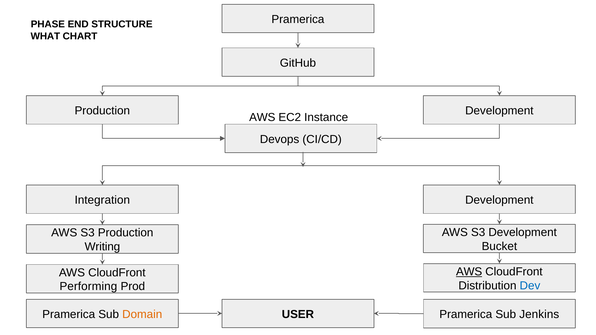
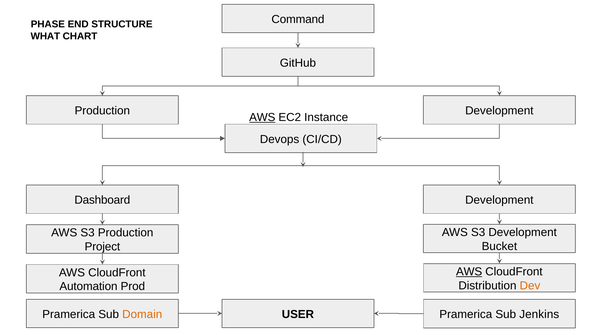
Pramerica: Pramerica -> Command (298, 19)
AWS underline: none -> present (262, 117)
Integration: Integration -> Dashboard (102, 200)
Writing: Writing -> Project (102, 247)
Dev colour: blue -> orange (530, 286)
Performing: Performing -> Automation (88, 287)
